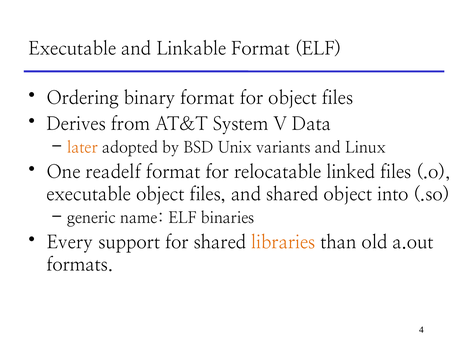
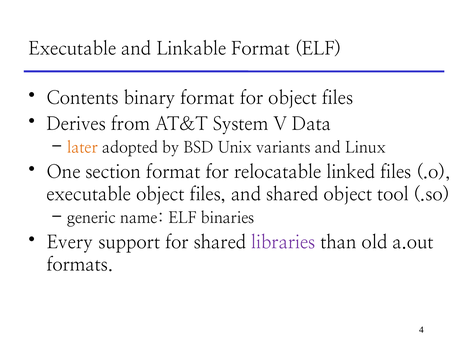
Ordering: Ordering -> Contents (83, 98)
readelf: readelf -> section (113, 172)
into: into -> tool (393, 194)
libraries colour: orange -> purple (283, 243)
